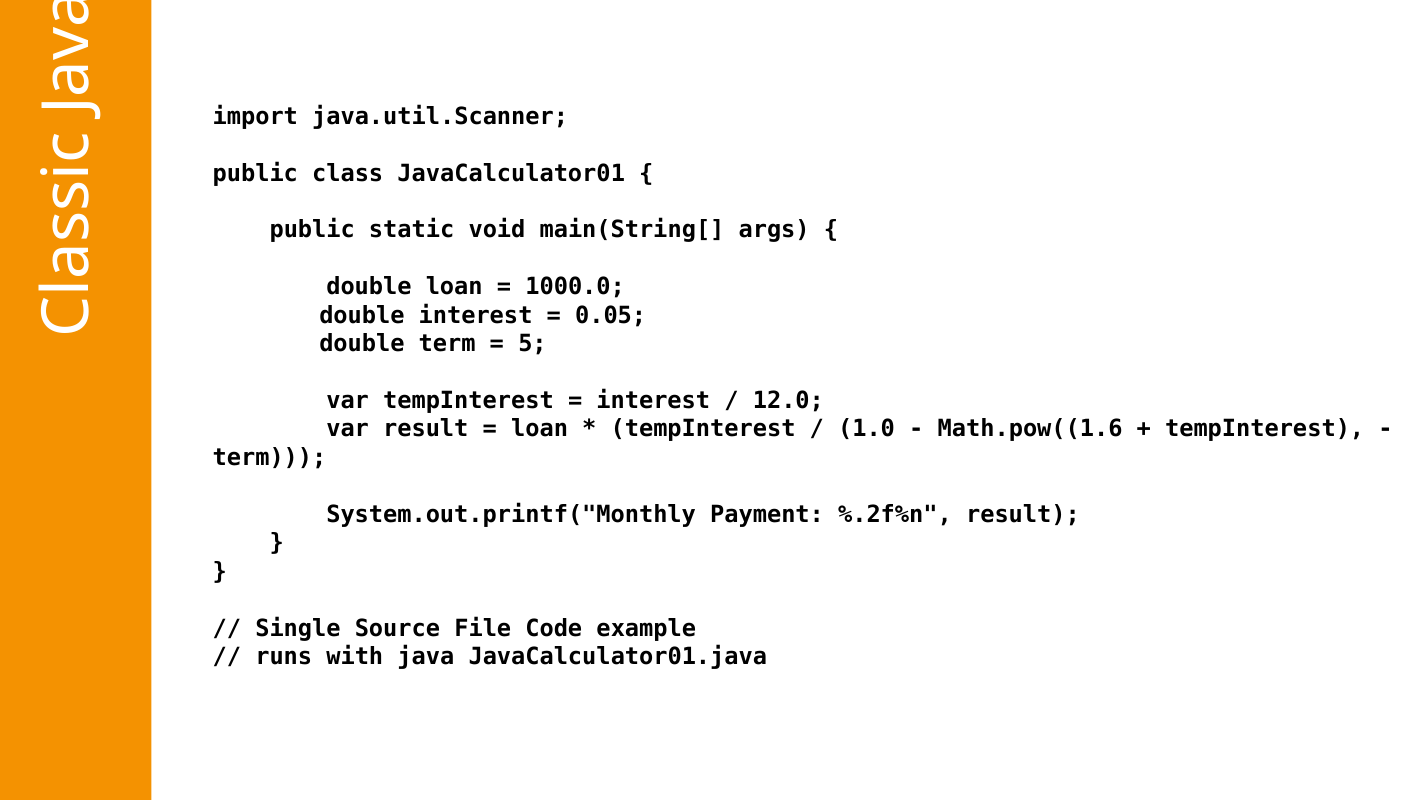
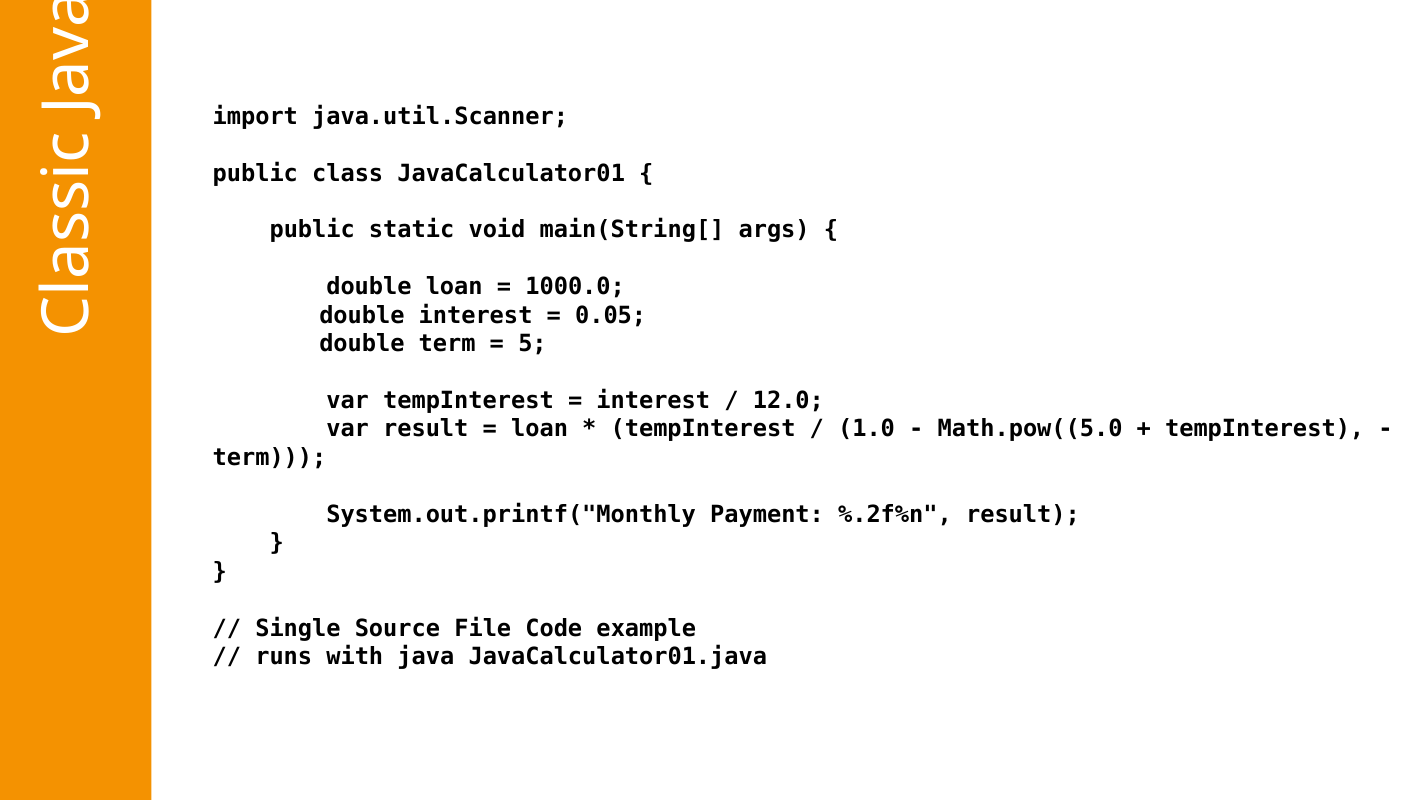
Math.pow((1.6: Math.pow((1.6 -> Math.pow((5.0 (1030, 429)
